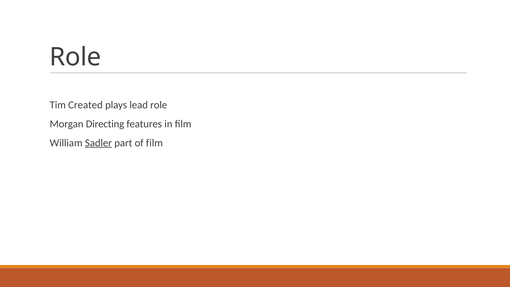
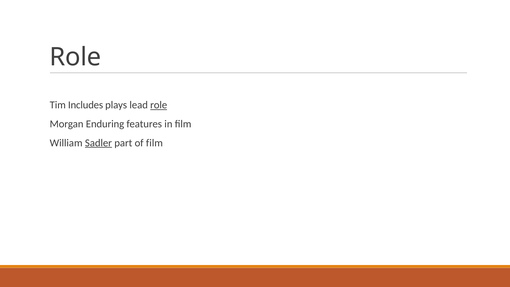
Created: Created -> Includes (86, 105)
role underline: none -> present (159, 105)
Directing: Directing -> Enduring (105, 124)
